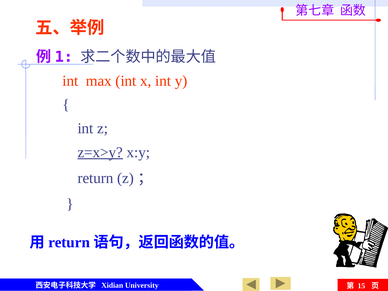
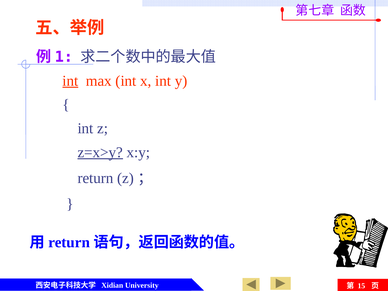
int underline: none -> present (70, 81)
